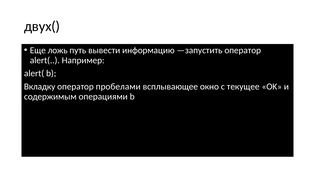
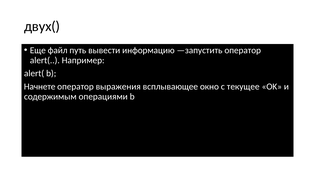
ложь: ложь -> файл (58, 50)
Вкладку: Вкладку -> Начнете (40, 87)
пробелами: пробелами -> выражения (118, 87)
